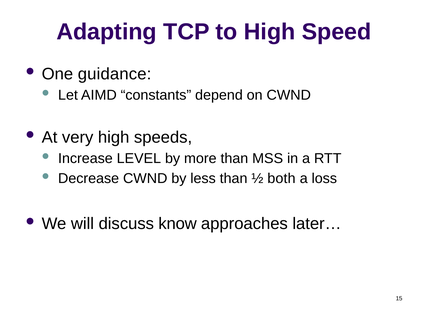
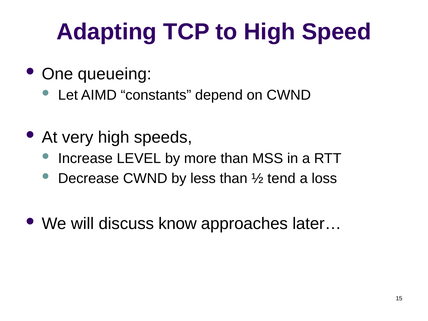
guidance: guidance -> queueing (115, 74)
both: both -> tend (281, 178)
